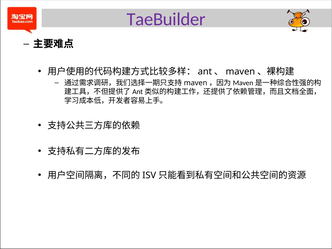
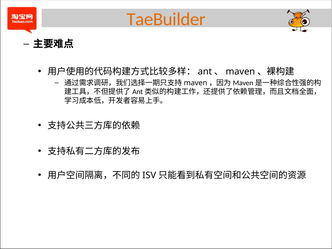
TaeBuilder colour: purple -> orange (166, 19)
